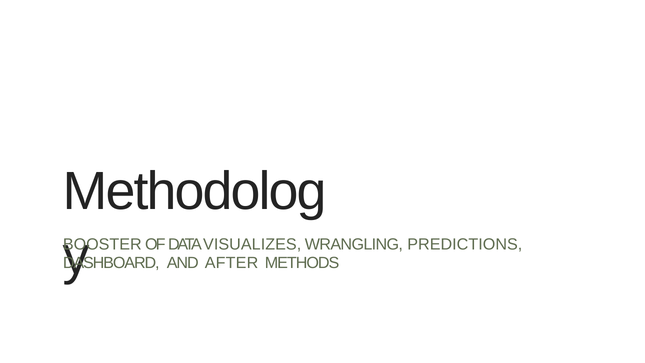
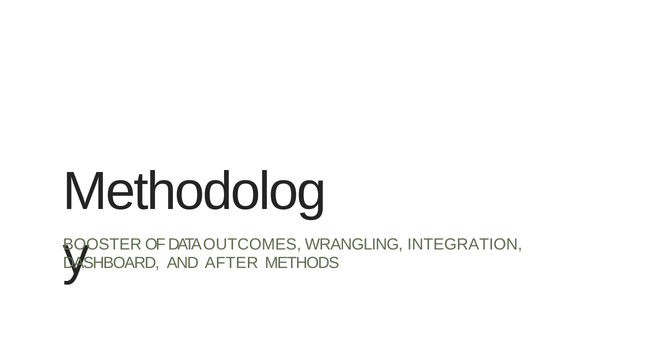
VISUALIZES: VISUALIZES -> OUTCOMES (252, 244)
PREDICTIONS: PREDICTIONS -> INTEGRATION (465, 244)
